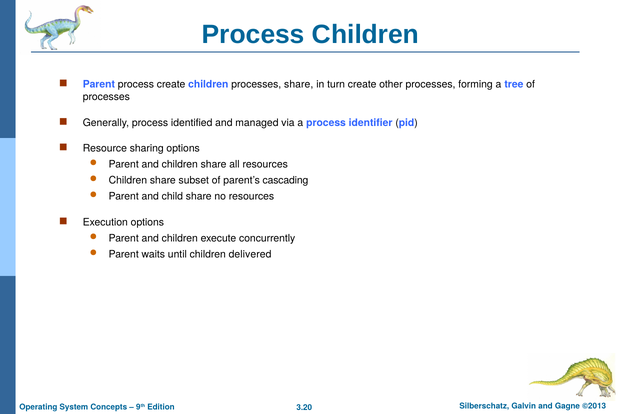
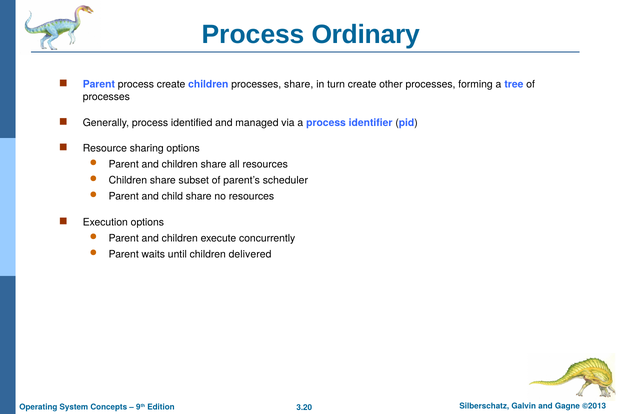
Process Children: Children -> Ordinary (366, 35)
cascading: cascading -> scheduler (285, 181)
